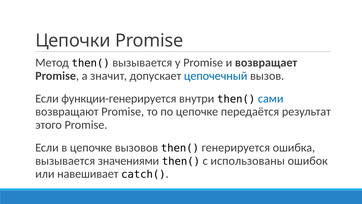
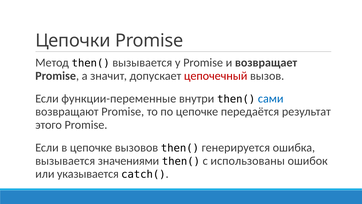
цепочечный colour: blue -> red (216, 76)
функции-генерируется: функции-генерируется -> функции-переменные (119, 99)
навешивает: навешивает -> указывается (88, 174)
